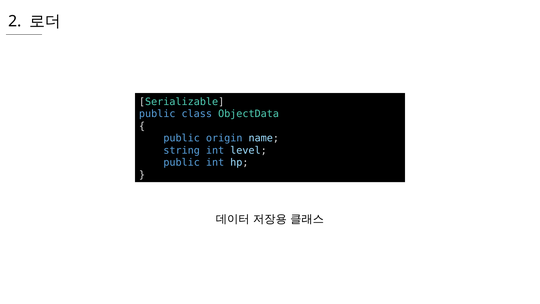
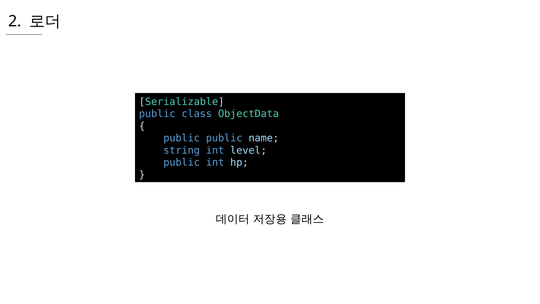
public origin: origin -> public (224, 138)
